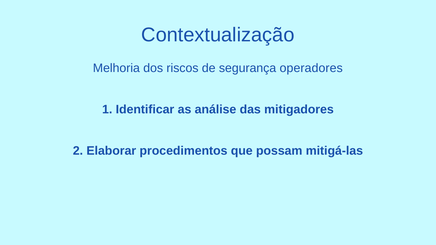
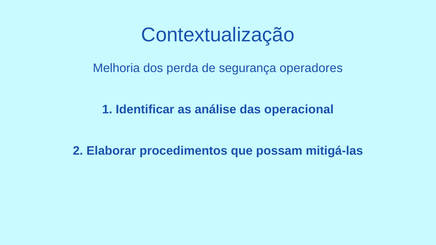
riscos: riscos -> perda (182, 68)
mitigadores: mitigadores -> operacional (299, 109)
